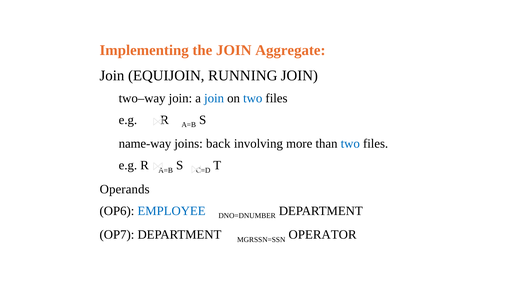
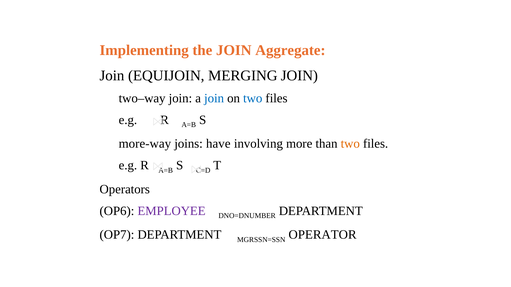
RUNNING: RUNNING -> MERGING (243, 76)
name-way: name-way -> more-way (145, 144)
back: back -> have (218, 144)
two colour: blue -> orange (350, 144)
Operands: Operands -> Operators (125, 189)
EMPLOYEE colour: blue -> purple (172, 211)
